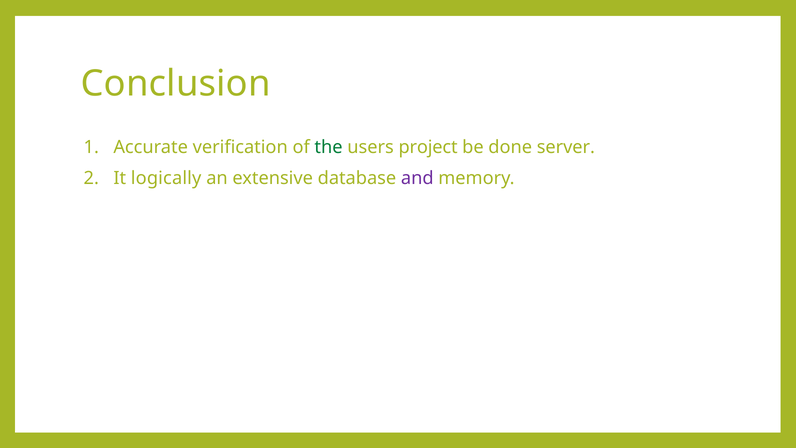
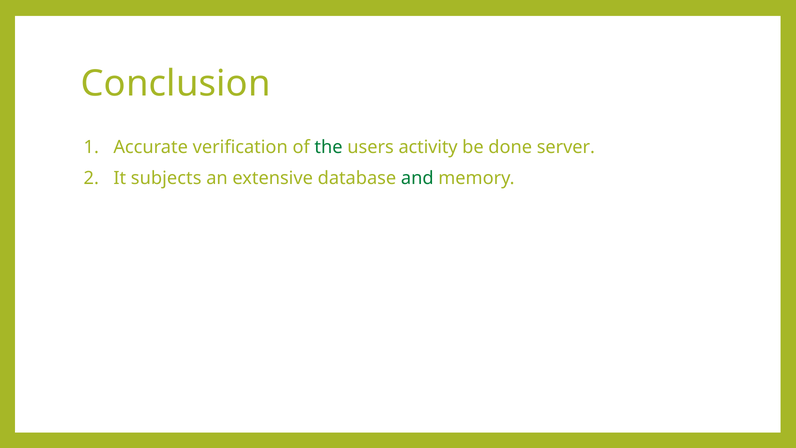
project: project -> activity (428, 147)
logically: logically -> subjects (166, 178)
and colour: purple -> green (417, 178)
